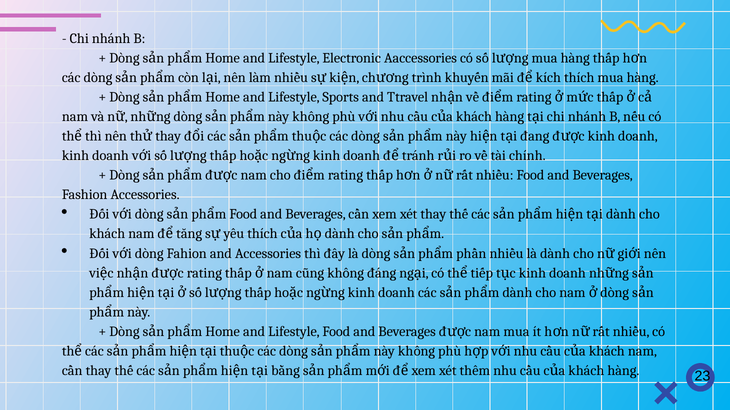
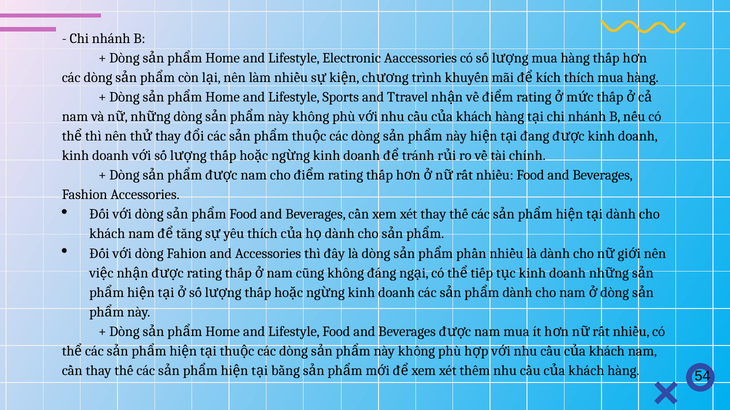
23: 23 -> 54 (702, 377)
